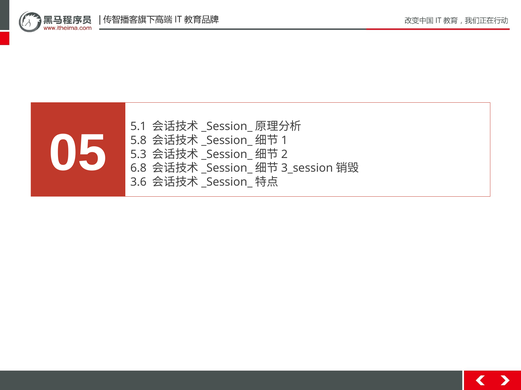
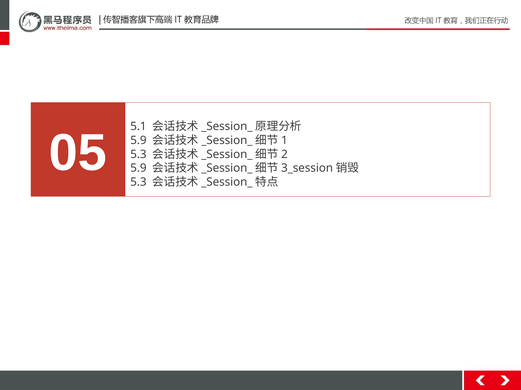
5.8: 5.8 -> 5.9 (138, 141)
6.8: 6.8 -> 5.9 (138, 168)
3.6: 3.6 -> 5.3 (138, 182)
